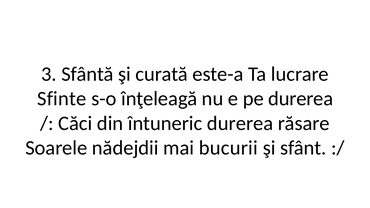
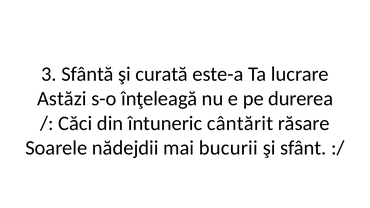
Sfinte: Sfinte -> Astăzi (62, 99)
întuneric durerea: durerea -> cântărit (240, 123)
